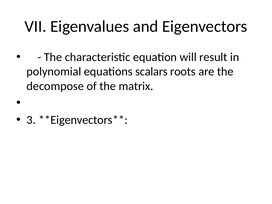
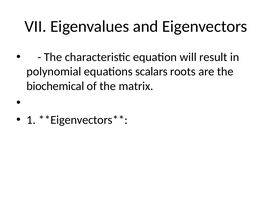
decompose: decompose -> biochemical (55, 86)
3: 3 -> 1 (31, 120)
